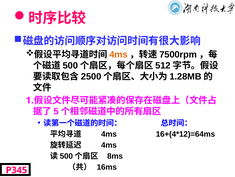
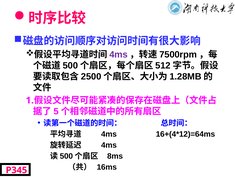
4ms colour: orange -> purple (118, 54)
